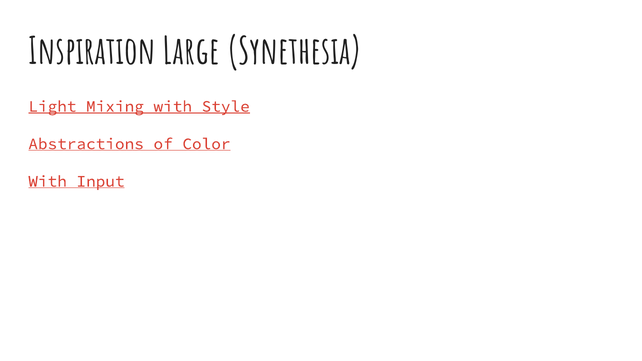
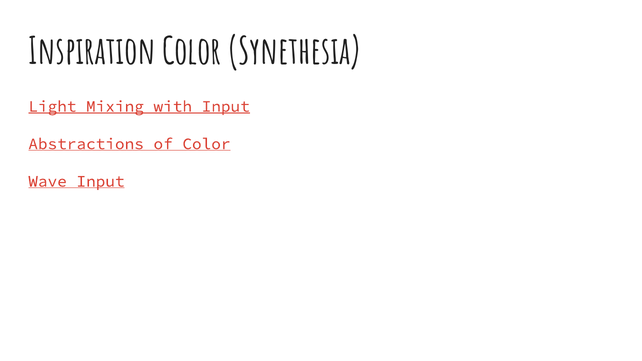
Inspiration Large: Large -> Color (192, 52)
with Style: Style -> Input (226, 106)
With: With -> Wave (48, 181)
